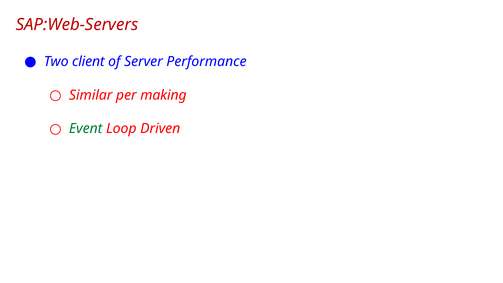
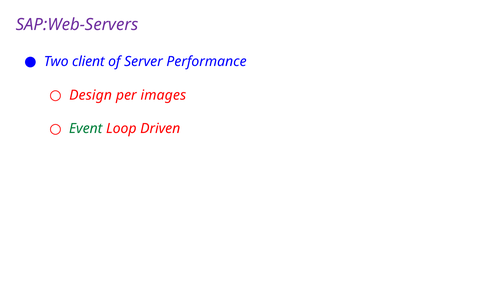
SAP:Web-Servers colour: red -> purple (77, 25)
Similar: Similar -> Design (91, 95)
making: making -> images (163, 95)
